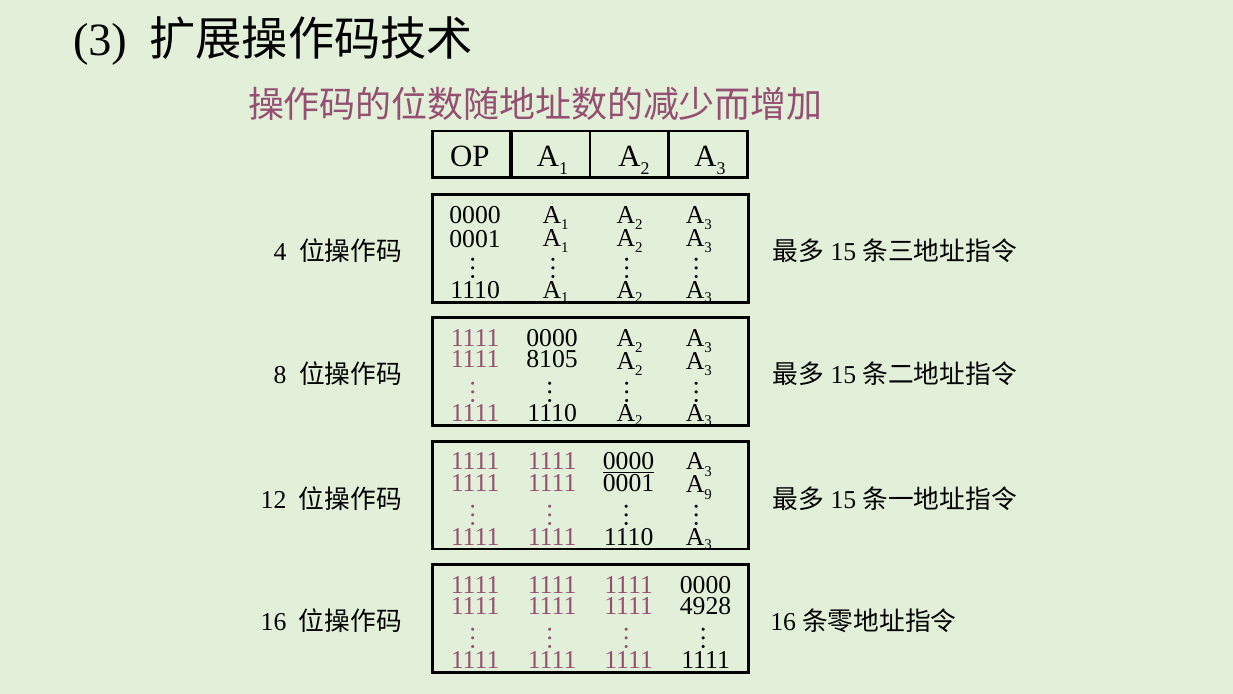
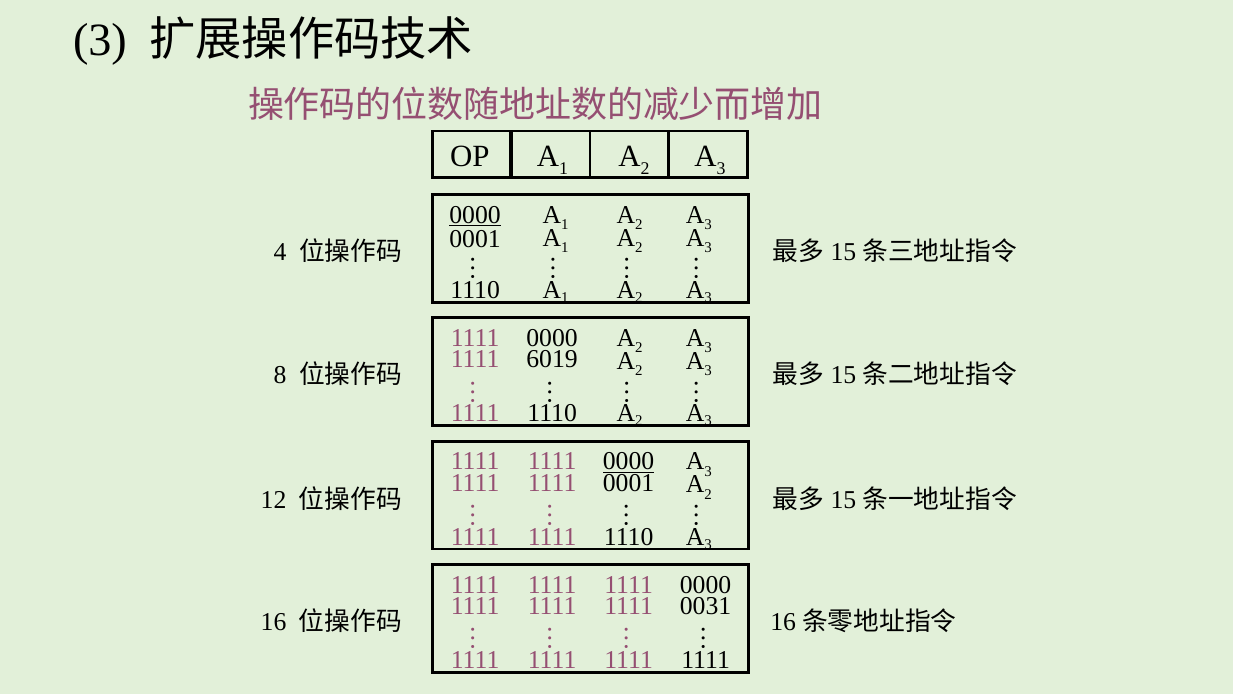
0000 underline: none -> present (475, 214)
8105: 8105 -> 6019 (552, 359)
9: 9 -> 2 (708, 494)
4928: 4928 -> 0031 (706, 606)
